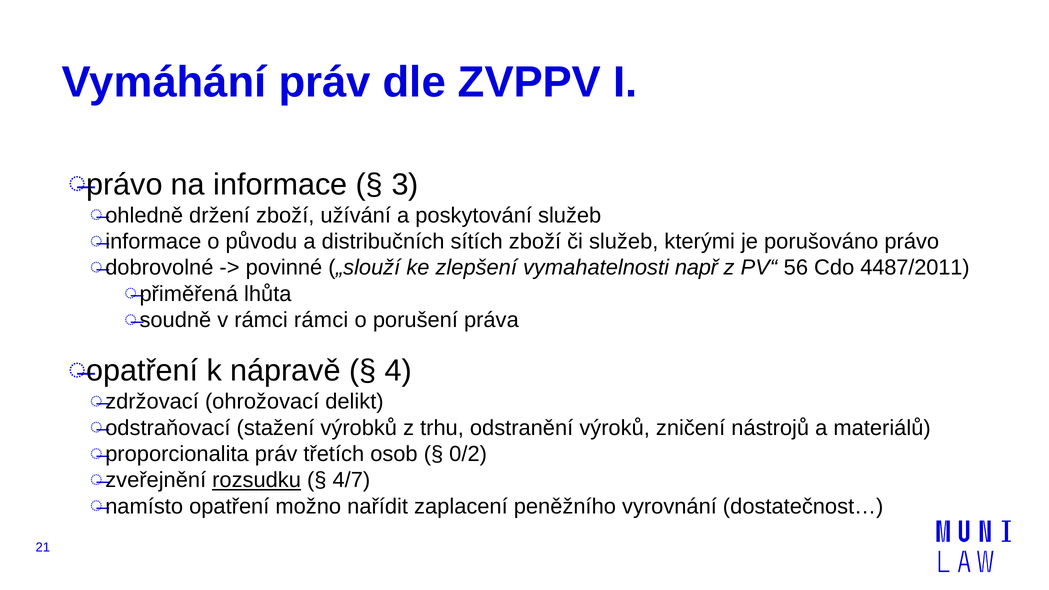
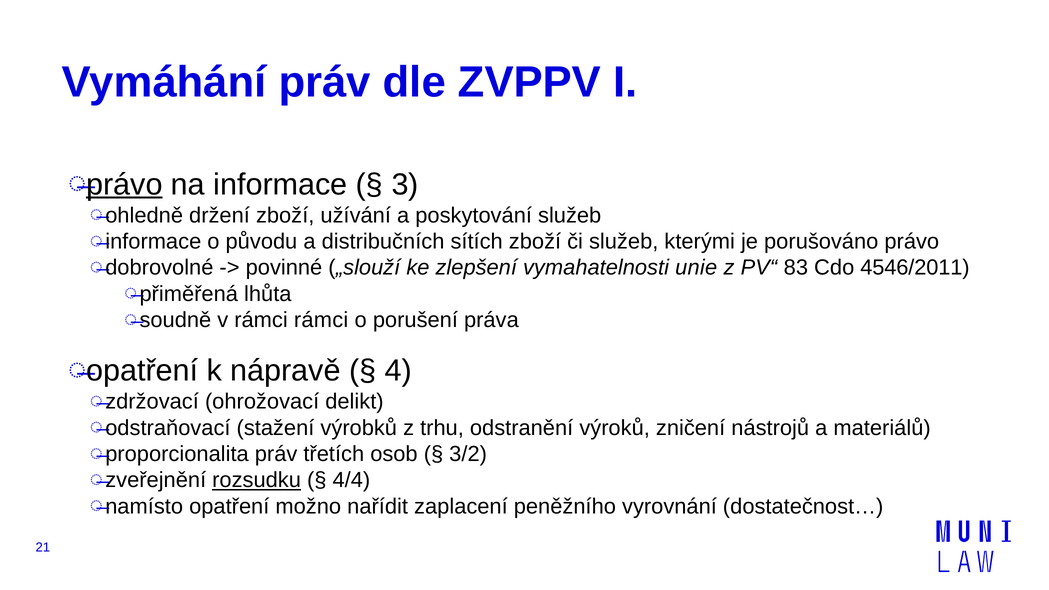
právo underline: none -> present (124, 184)
např: např -> unie (696, 268)
56: 56 -> 83 (796, 268)
4487/2011: 4487/2011 -> 4546/2011 (915, 268)
0/2: 0/2 -> 3/2 (468, 454)
4/7: 4/7 -> 4/4 (351, 480)
